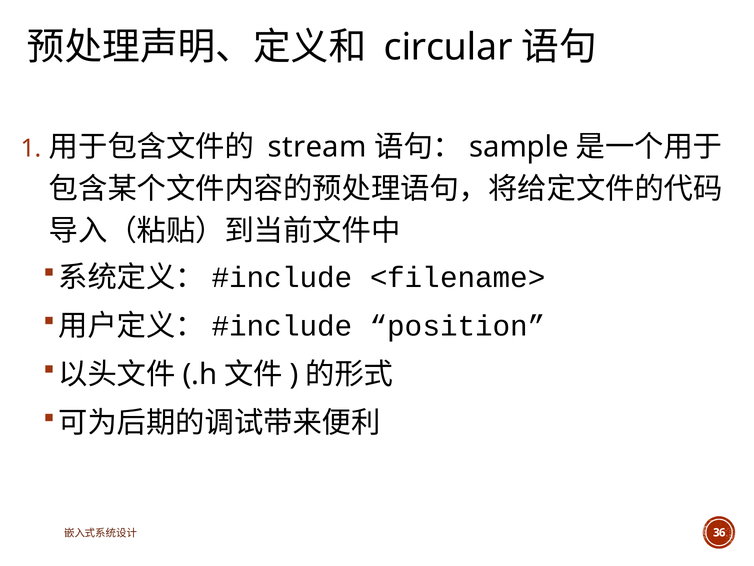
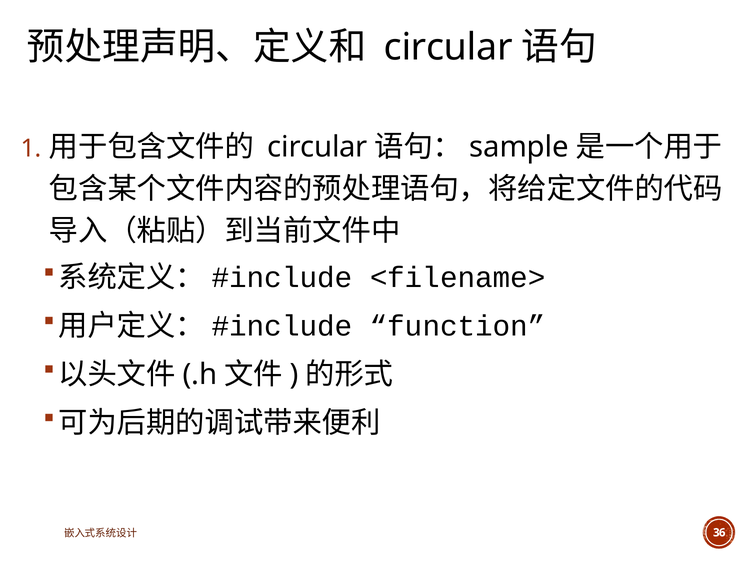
stream: stream -> circular (318, 147)
position: position -> function (458, 326)
